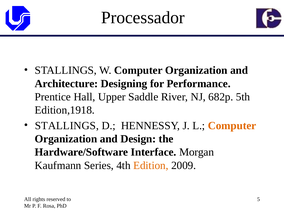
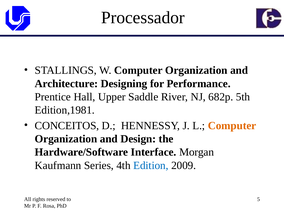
Edition,1918: Edition,1918 -> Edition,1981 (65, 110)
STALLINGS: STALLINGS -> CONCEITOS (67, 126)
Edition colour: orange -> blue (151, 165)
